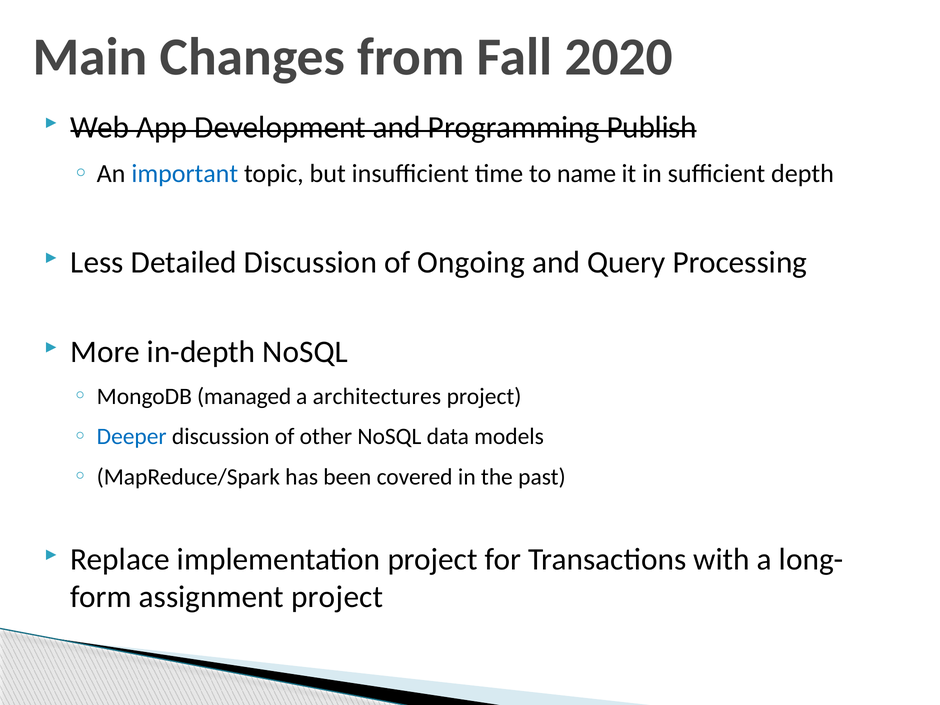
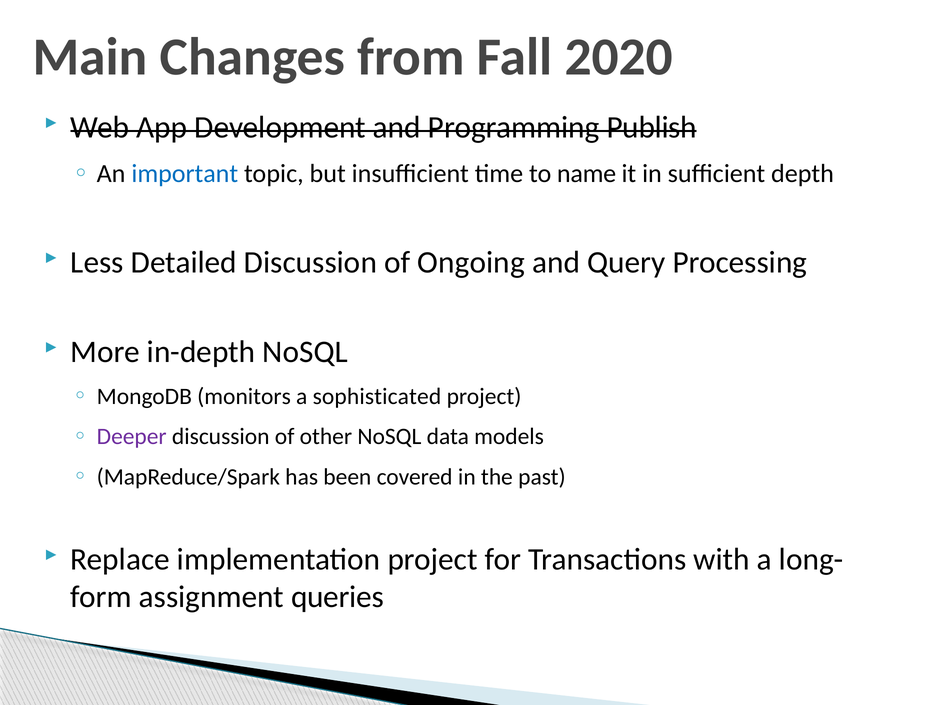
managed: managed -> monitors (244, 396)
architectures: architectures -> sophisticated (377, 396)
Deeper colour: blue -> purple (132, 437)
assignment project: project -> queries (337, 597)
